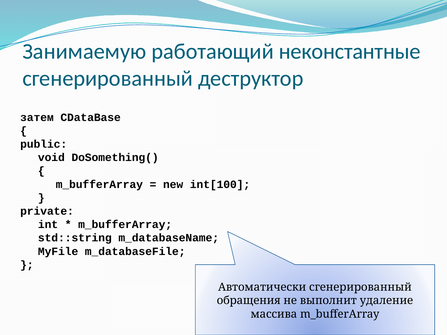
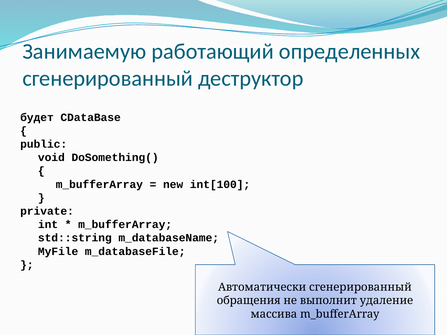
неконстантные: неконстантные -> определенных (350, 52)
затем: затем -> будет (37, 117)
